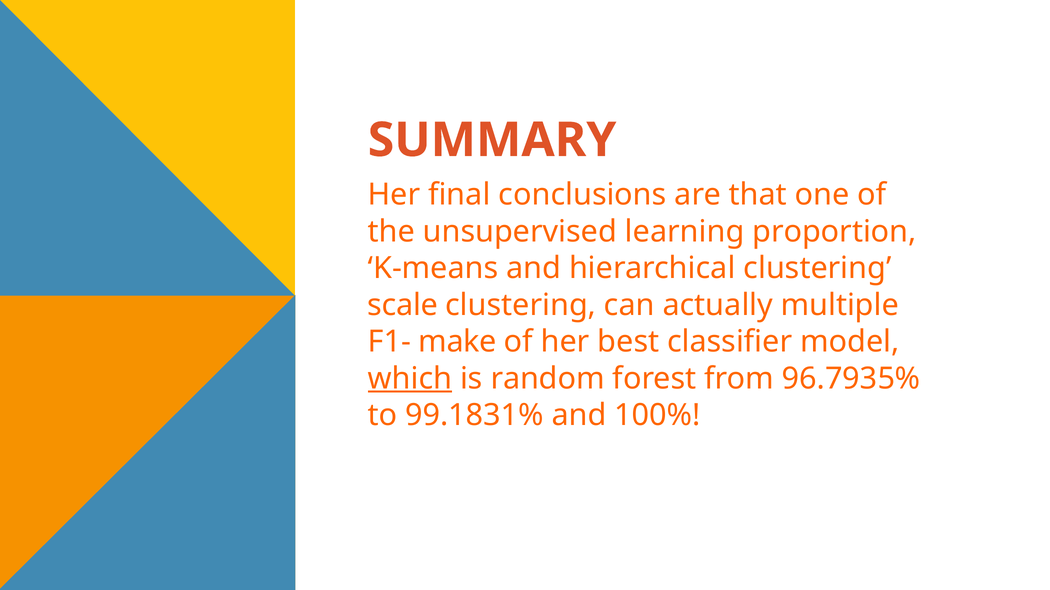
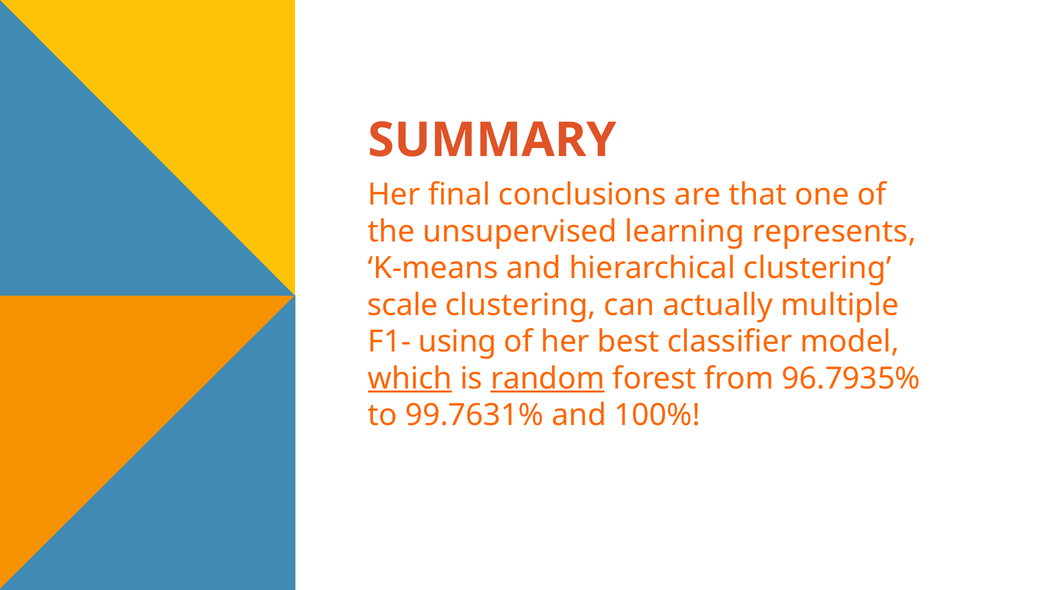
proportion: proportion -> represents (834, 232)
make: make -> using (457, 342)
random underline: none -> present (548, 379)
99.1831%: 99.1831% -> 99.7631% (474, 416)
